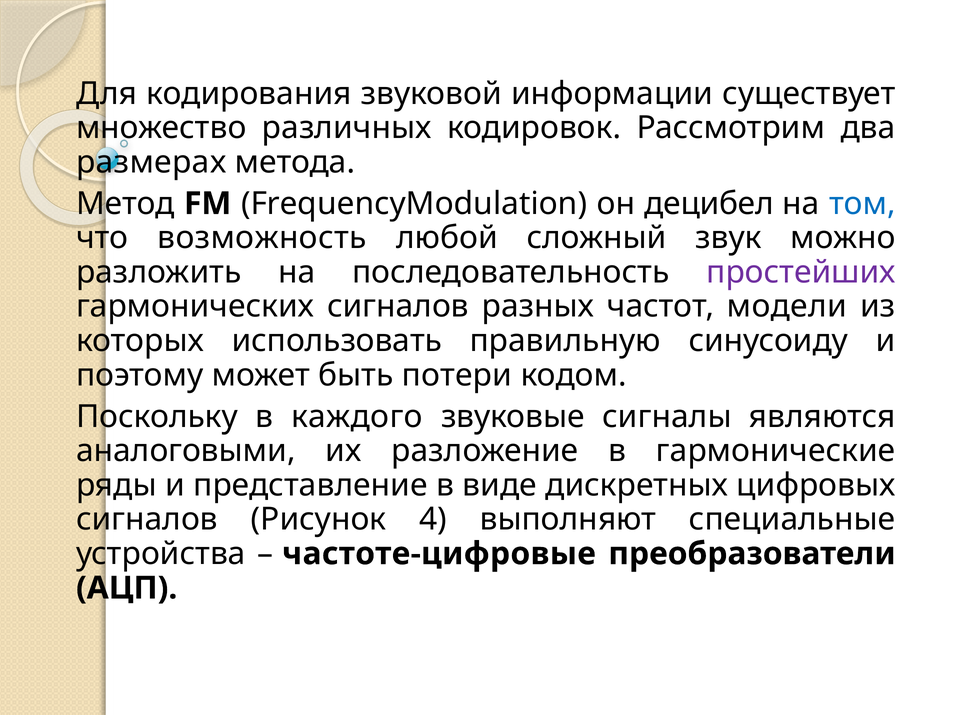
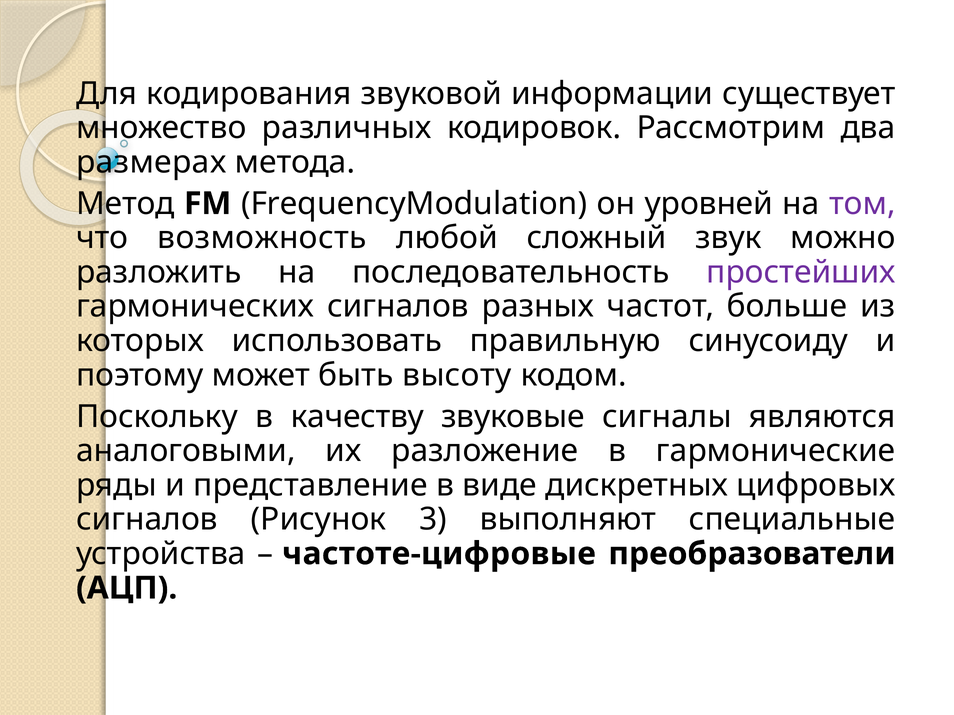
децибел: децибел -> уровней (709, 204)
том colour: blue -> purple (862, 204)
модели: модели -> больше (787, 307)
потери: потери -> высоту (457, 375)
каждого: каждого -> качеству (357, 417)
4: 4 -> 3 (433, 520)
